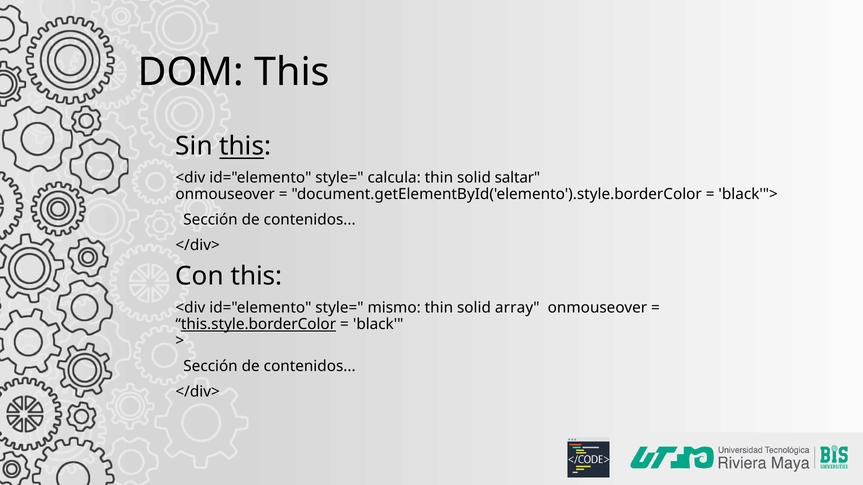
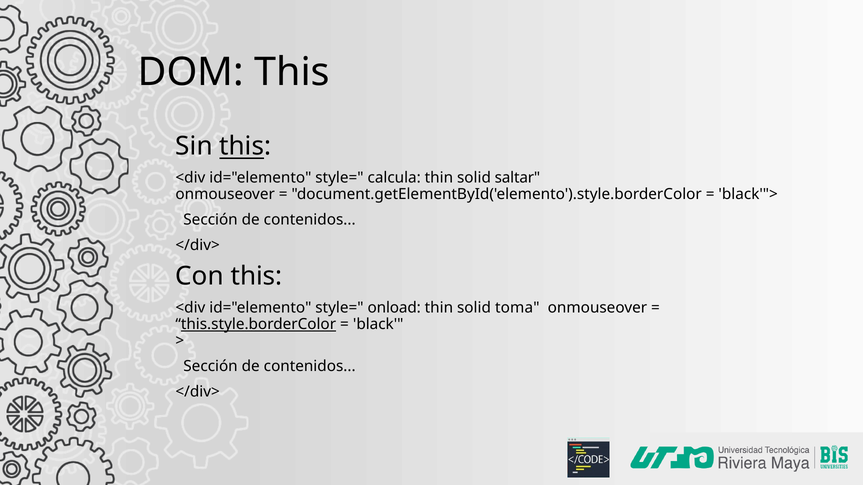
mismo: mismo -> onload (394, 308)
array: array -> toma (517, 308)
